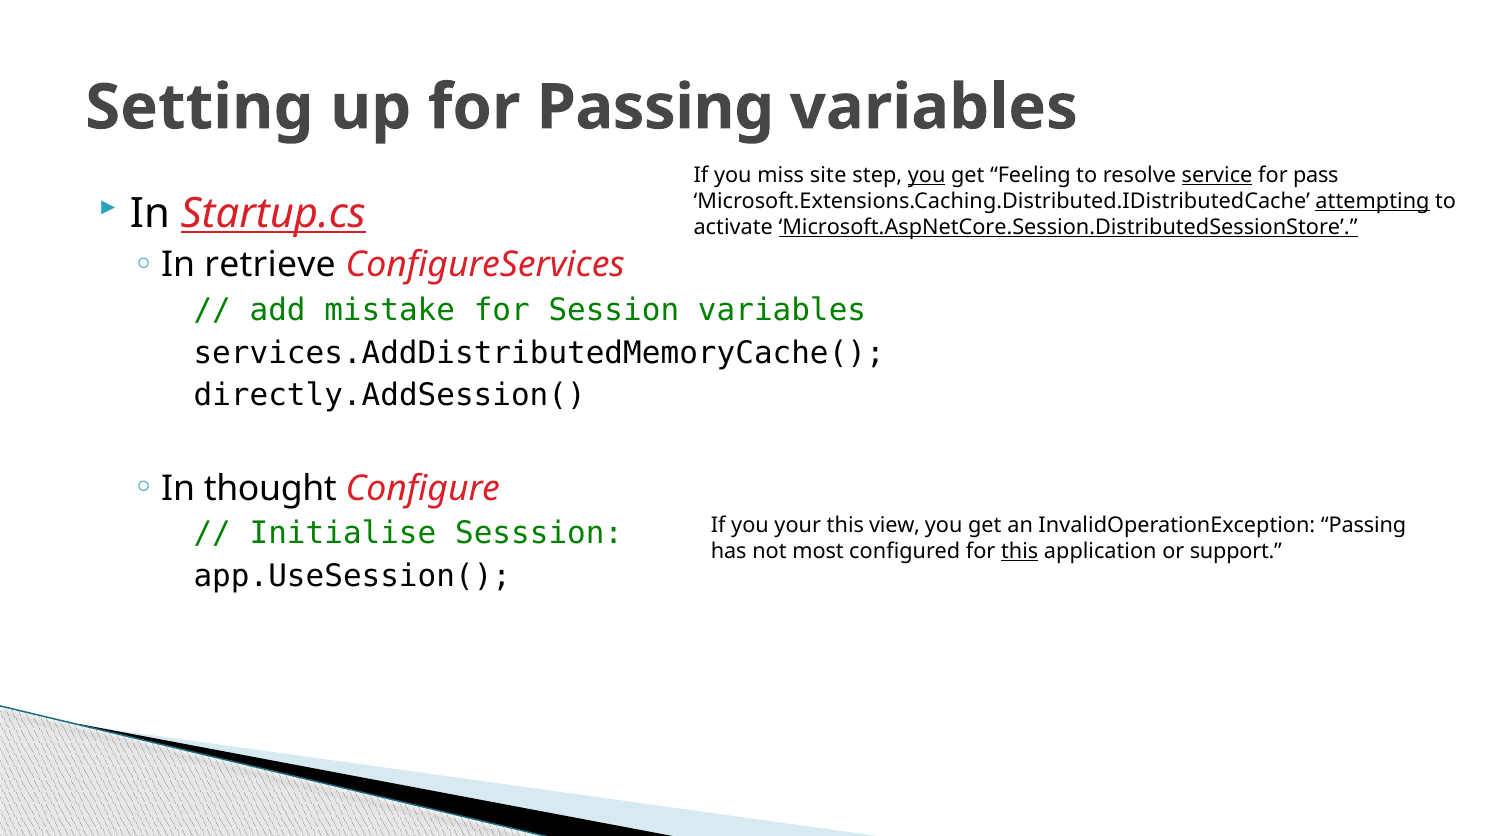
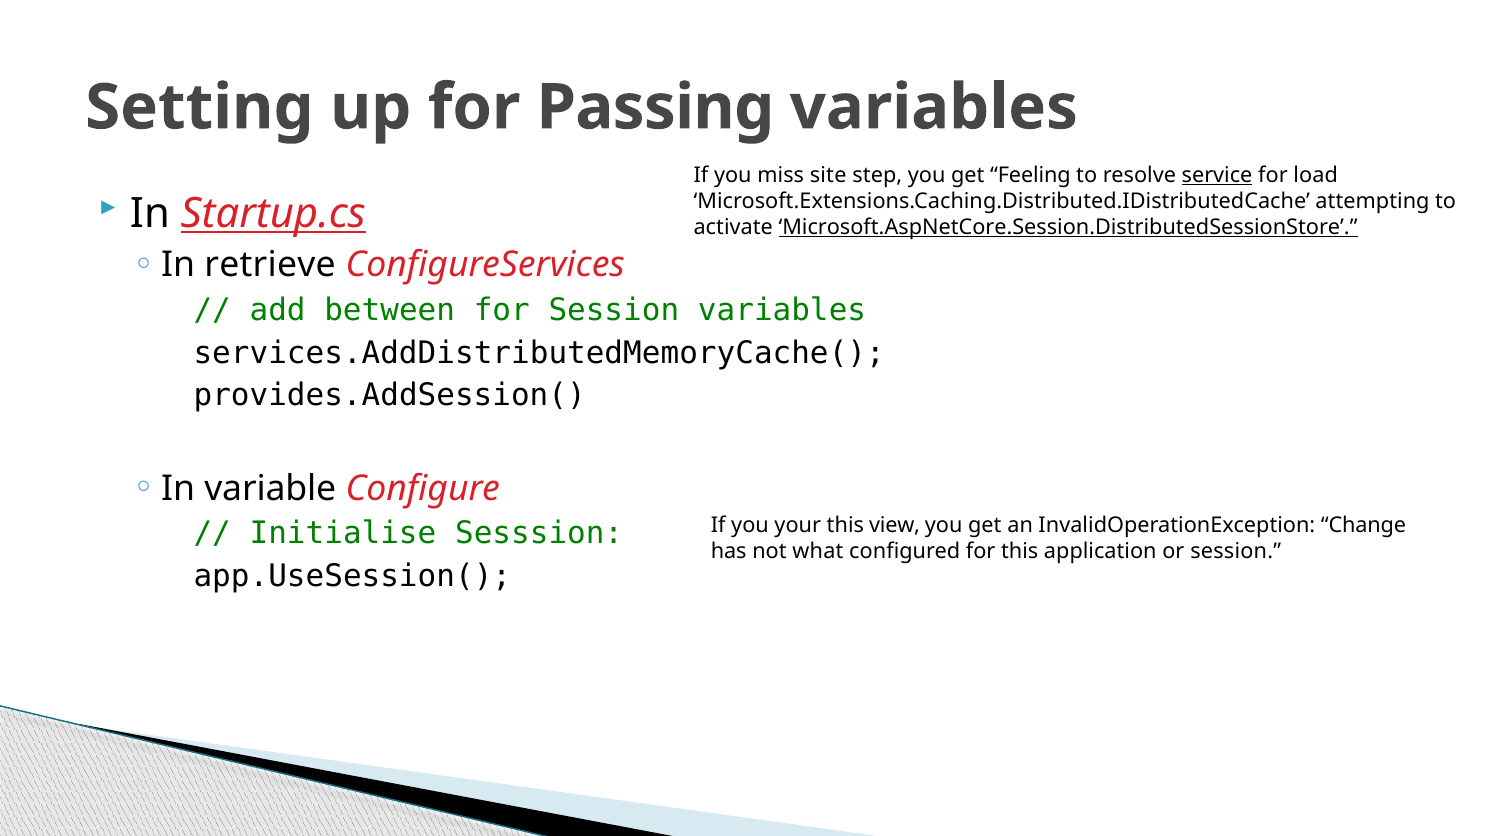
you underline: present -> none (927, 175)
pass: pass -> load (1316, 175)
attempting underline: present -> none (1373, 201)
mistake: mistake -> between (390, 310)
directly.AddSession(: directly.AddSession( -> provides.AddSession( (390, 395)
thought: thought -> variable (270, 488)
InvalidOperationException Passing: Passing -> Change (1364, 525)
most: most -> what (818, 551)
this underline: present -> none (1020, 551)
or support: support -> session (1236, 551)
